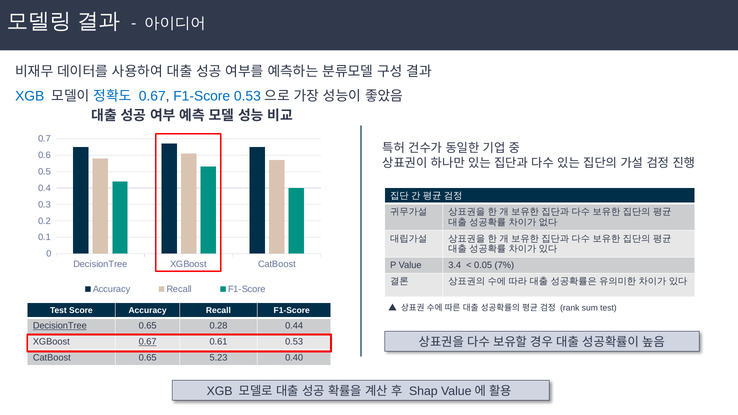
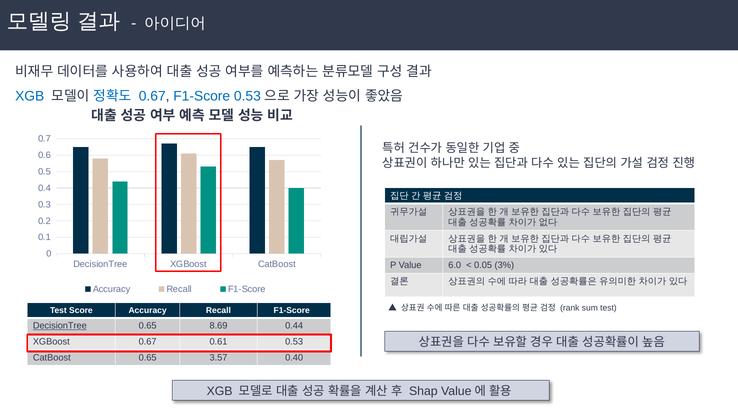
3.4: 3.4 -> 6.0 (455, 265)
7%: 7% -> 3% (504, 265)
0.28: 0.28 -> 8.69 (219, 326)
0.67 underline: present -> none (148, 342)
5.23: 5.23 -> 3.57 (219, 358)
